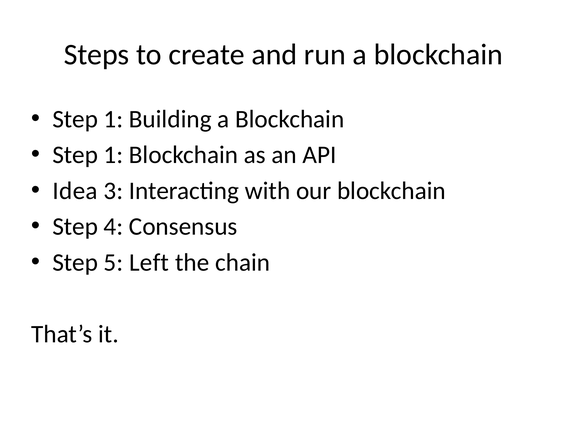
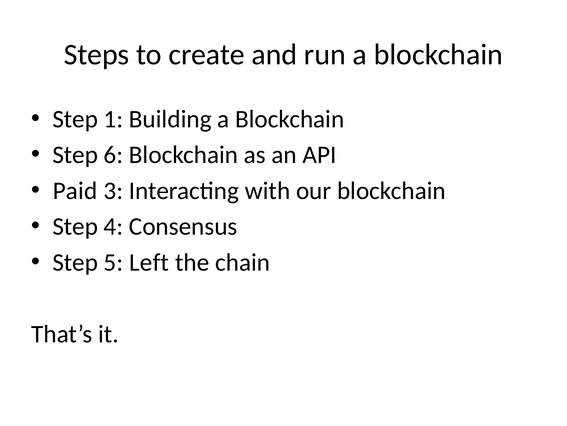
1: 1 -> 6 (113, 155)
Idea: Idea -> Paid (75, 190)
